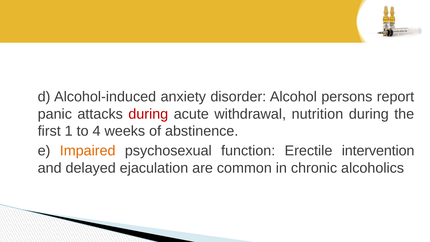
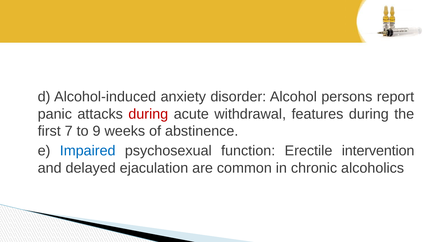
nutrition: nutrition -> features (317, 114)
1: 1 -> 7 (69, 131)
4: 4 -> 9 (97, 131)
Impaired colour: orange -> blue (88, 151)
